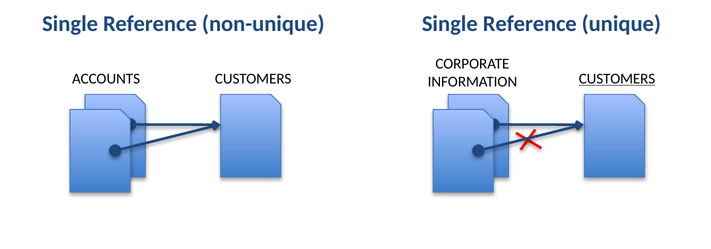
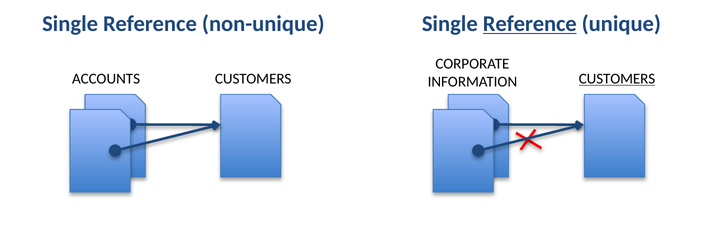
Reference underline: none -> present (530, 24)
